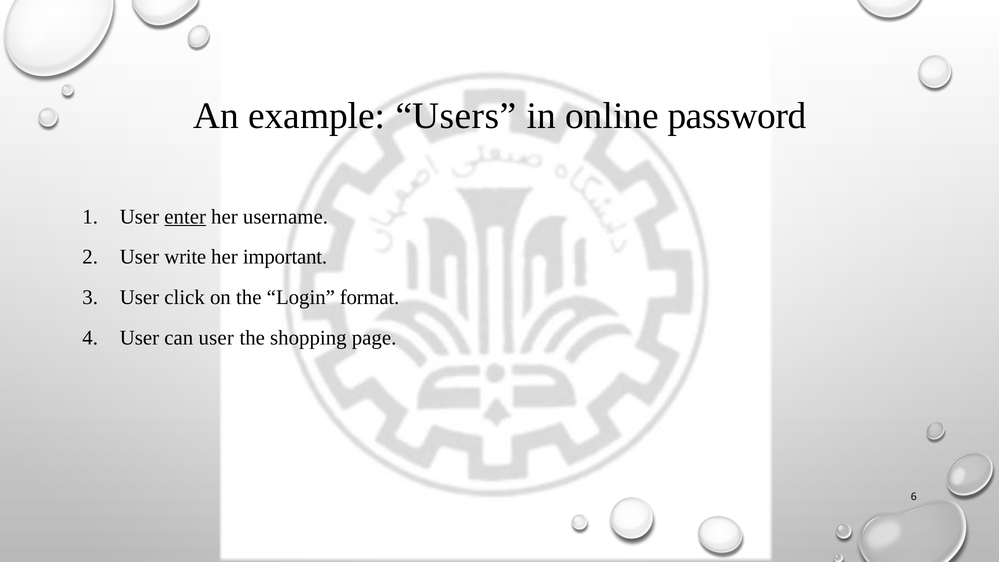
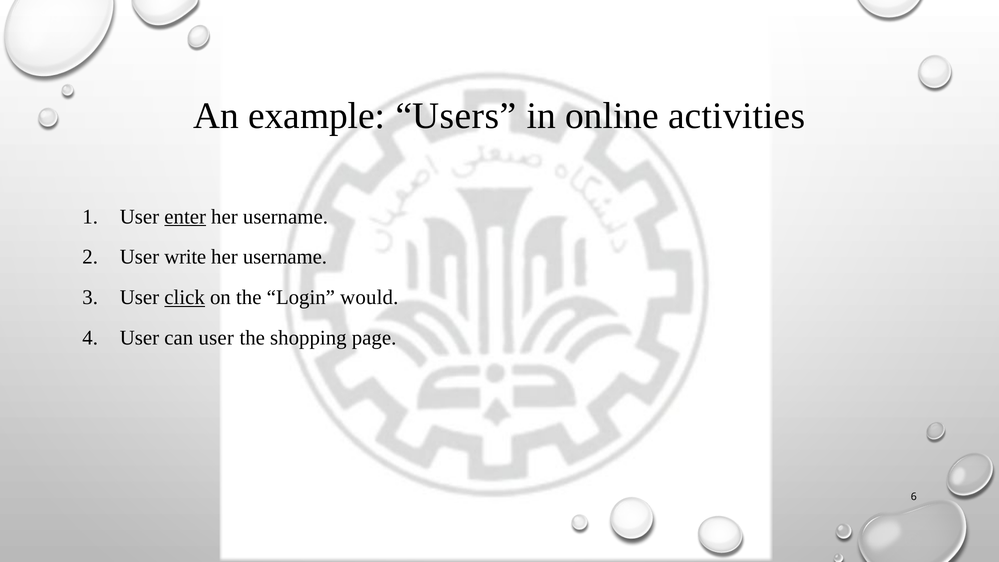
password: password -> activities (737, 116)
important: important -> username (285, 257)
click underline: none -> present (185, 297)
format: format -> would (369, 297)
